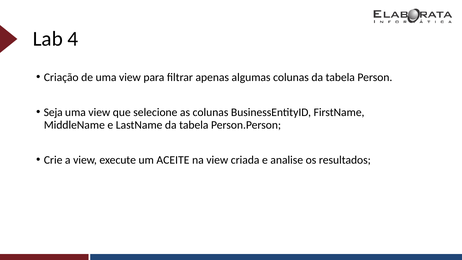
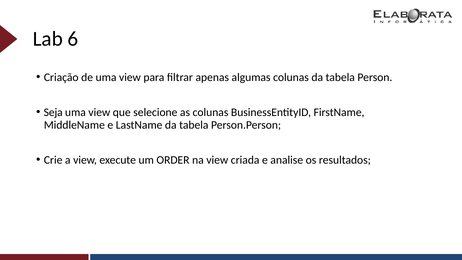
4: 4 -> 6 (73, 39)
ACEITE: ACEITE -> ORDER (173, 160)
